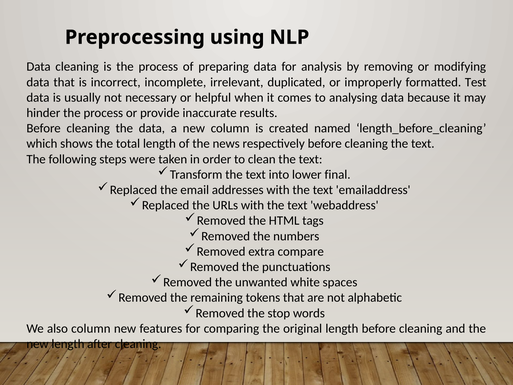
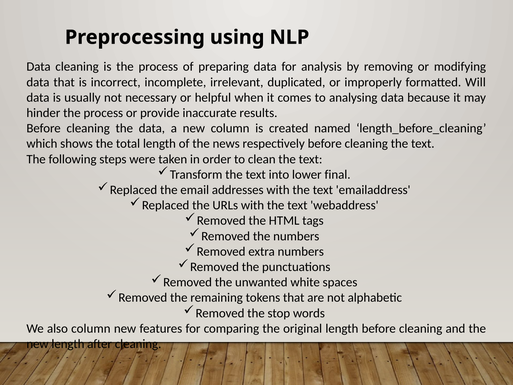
Test: Test -> Will (476, 82)
extra compare: compare -> numbers (301, 251)
